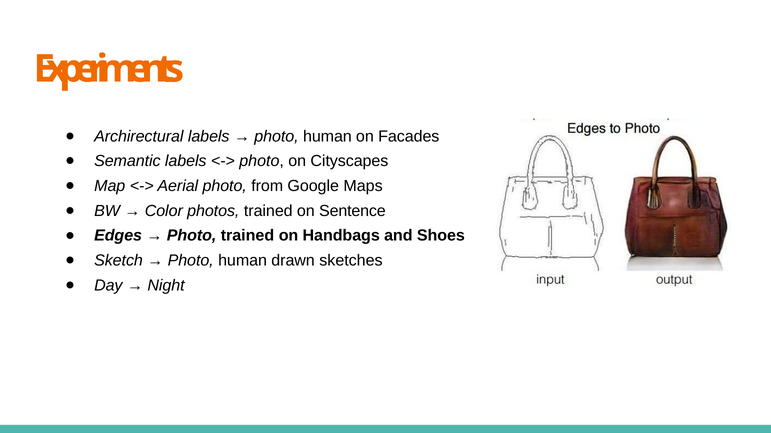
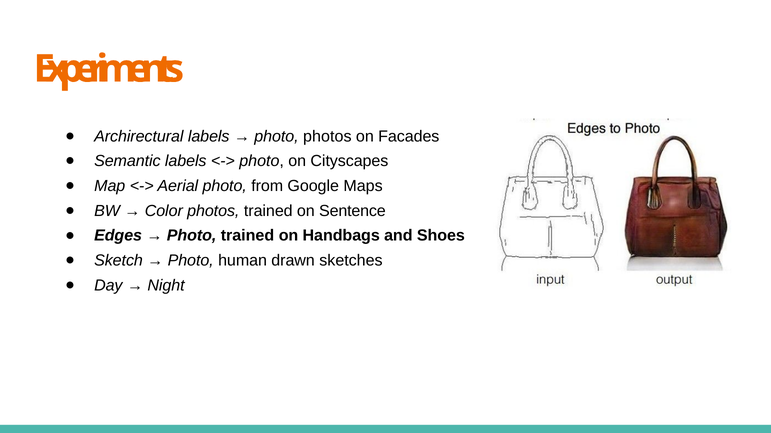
human: human -> photos (327, 136)
